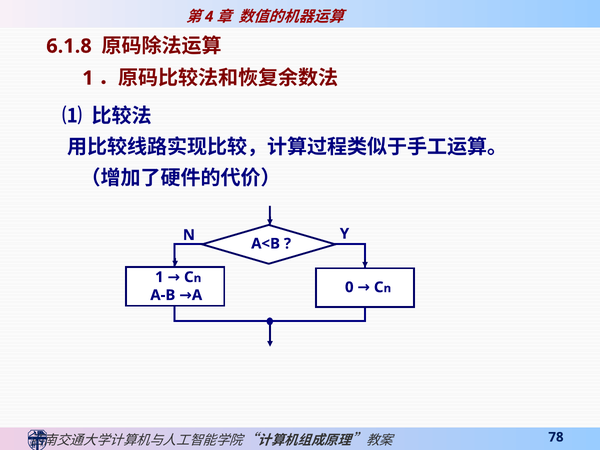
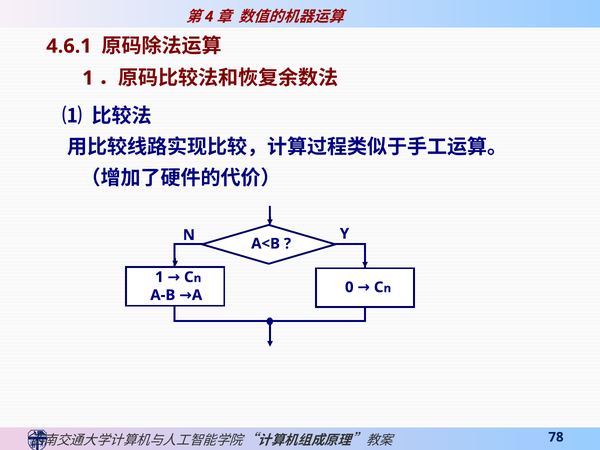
6.1.8: 6.1.8 -> 4.6.1 (69, 46)
